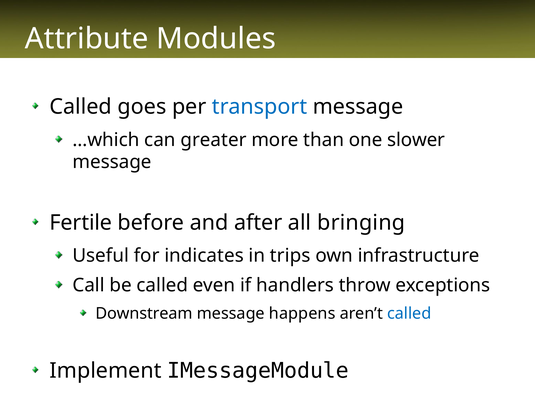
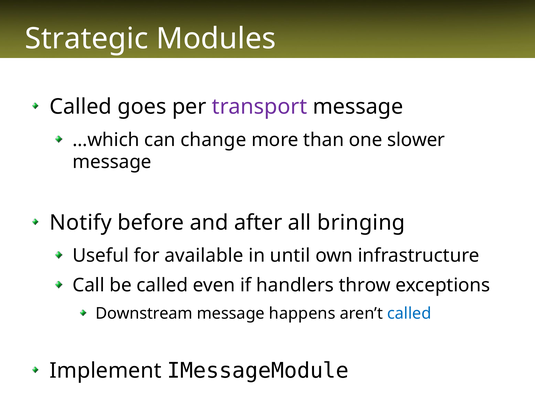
Attribute: Attribute -> Strategic (87, 39)
transport colour: blue -> purple (260, 107)
greater: greater -> change (213, 140)
Fertile: Fertile -> Notify (81, 223)
indicates: indicates -> available (204, 256)
trips: trips -> until (290, 256)
